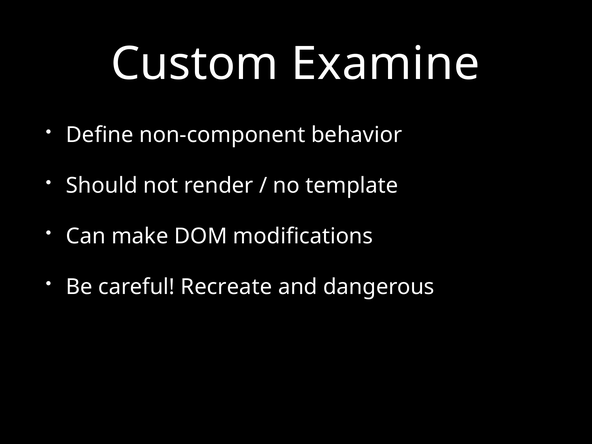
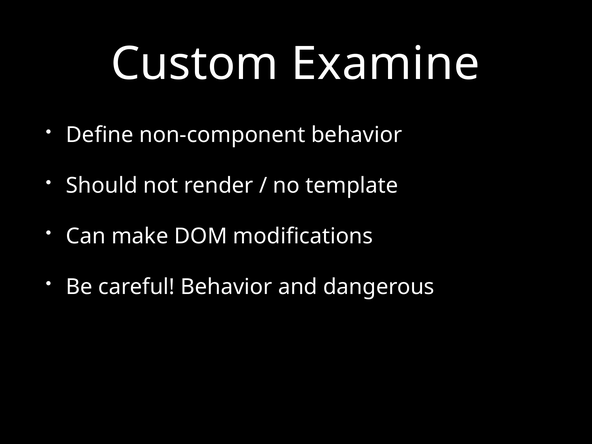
careful Recreate: Recreate -> Behavior (226, 287)
